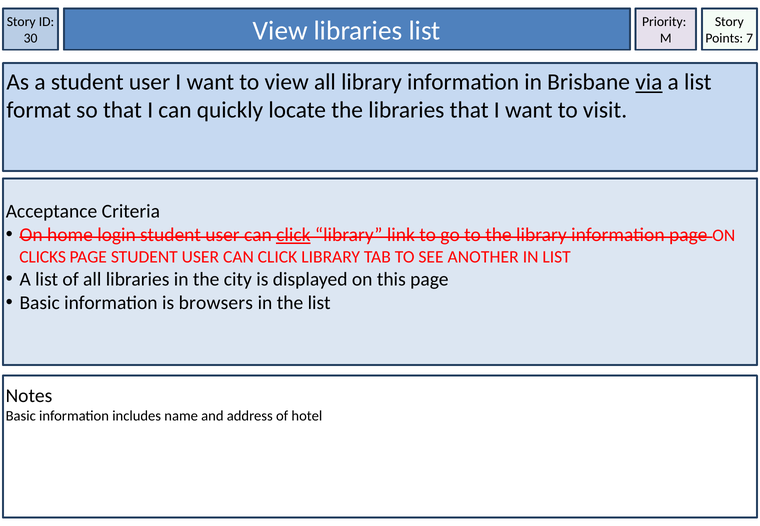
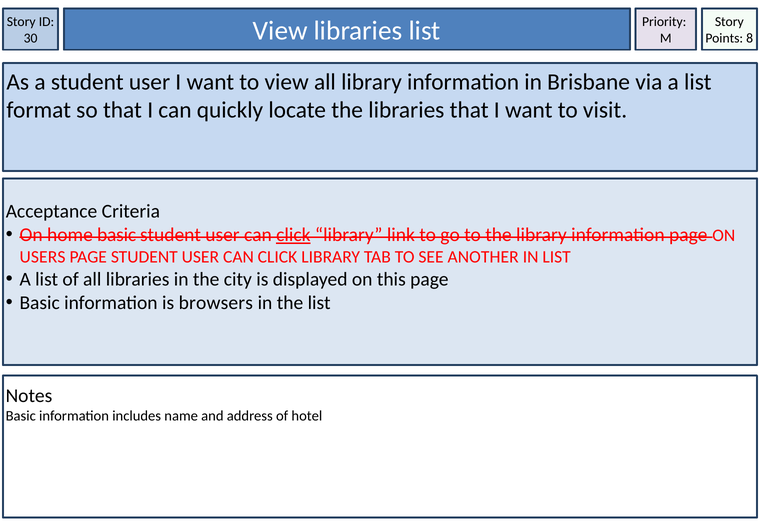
7: 7 -> 8 (750, 38)
via underline: present -> none (649, 82)
home login: login -> basic (117, 235)
CLICKS: CLICKS -> USERS (42, 257)
